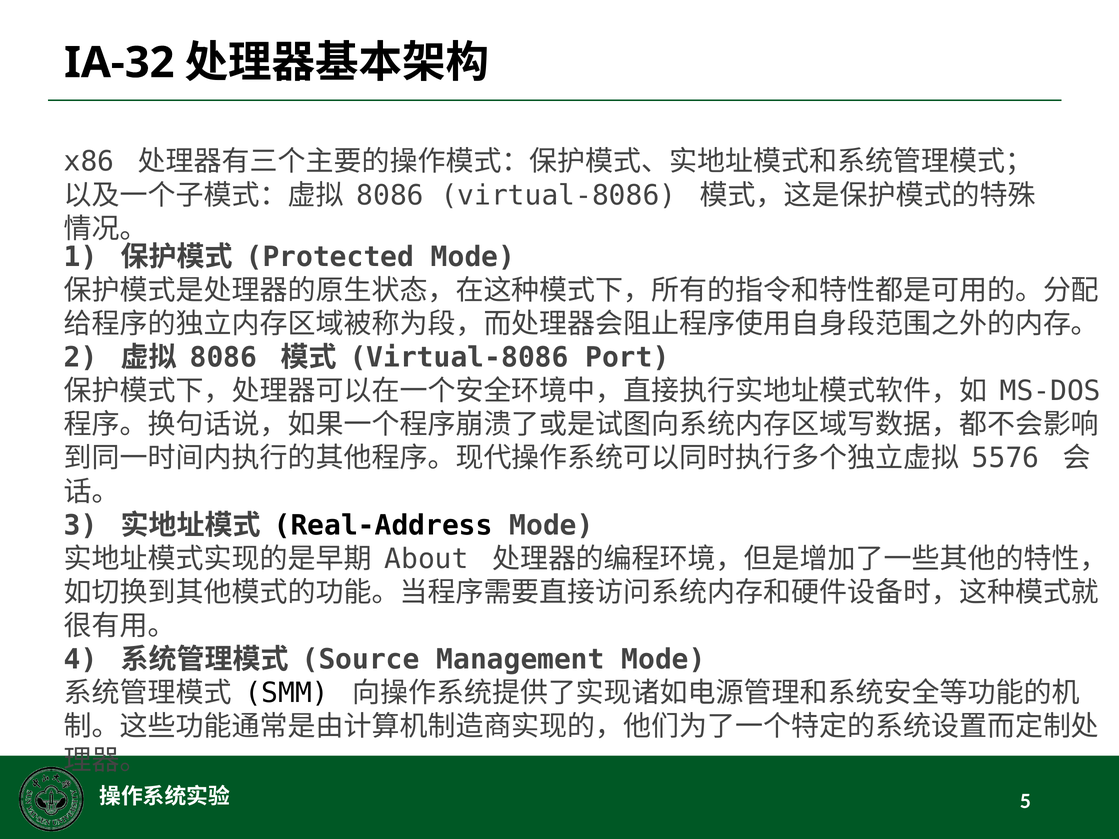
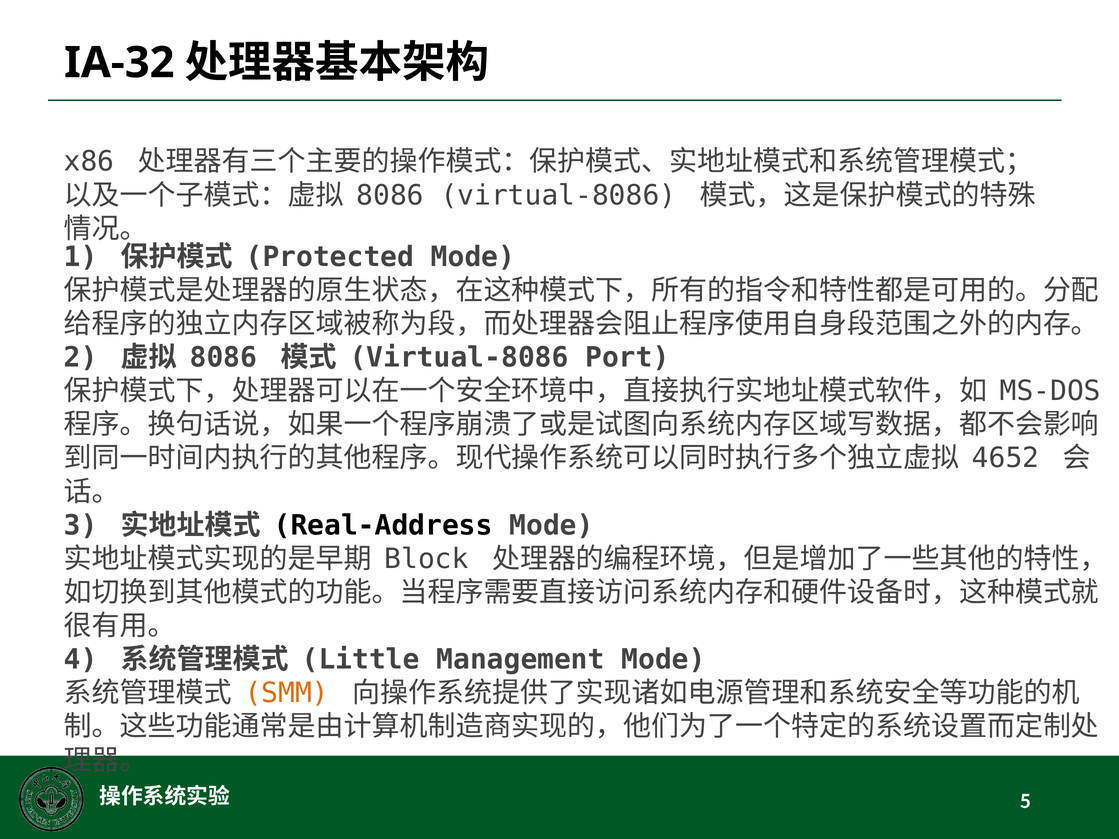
5576: 5576 -> 4652 (1006, 458)
About: About -> Block (427, 559)
Source: Source -> Little (361, 660)
SMM colour: black -> orange (287, 693)
